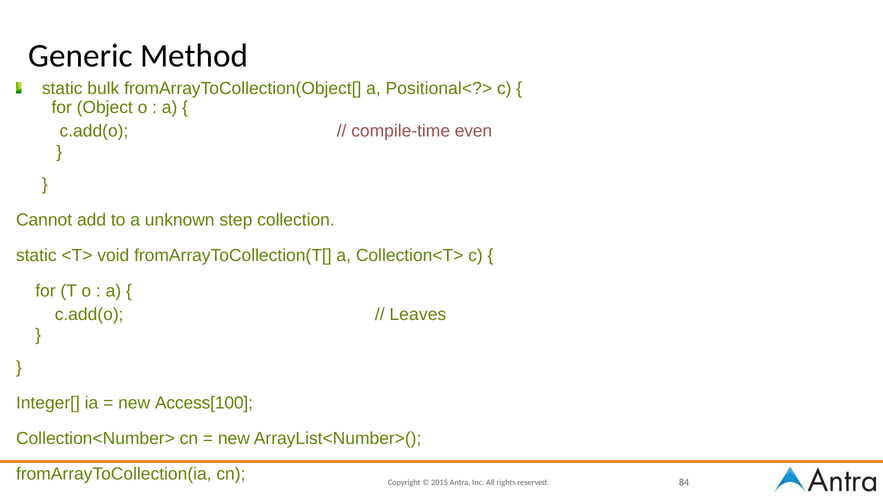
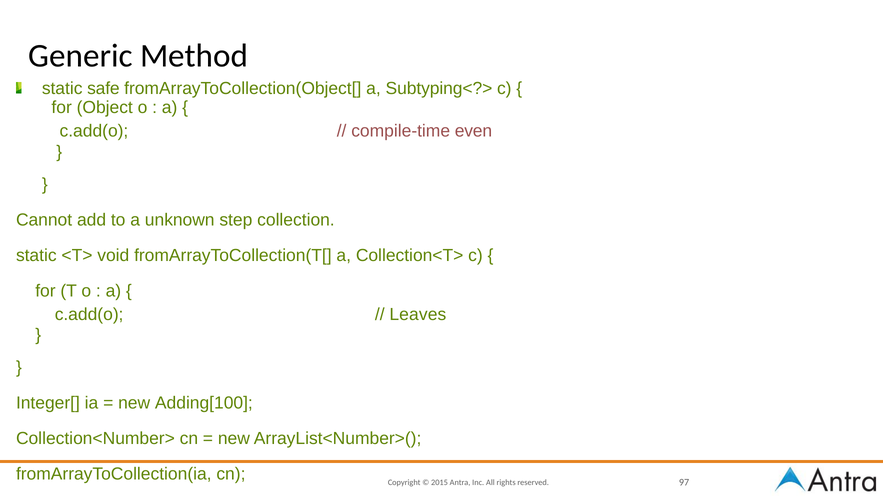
bulk: bulk -> safe (103, 88)
Positional<?>: Positional<?> -> Subtyping<?> (439, 88)
Access[100: Access[100 -> Adding[100 (204, 403)
84: 84 -> 97 (684, 482)
